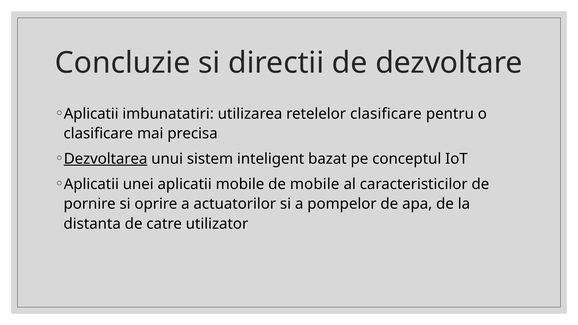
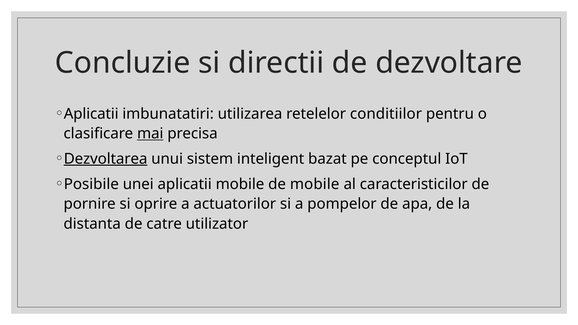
retelelor clasificare: clasificare -> conditiilor (386, 114)
mai underline: none -> present (150, 134)
Aplicatii: Aplicatii -> Posibile (91, 184)
